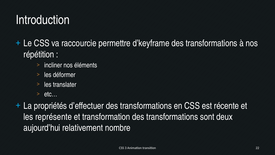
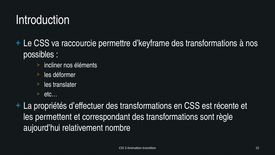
répétition: répétition -> possibles (39, 54)
représente: représente -> permettent (54, 117)
transformation: transformation -> correspondant (106, 117)
deux: deux -> règle (225, 117)
